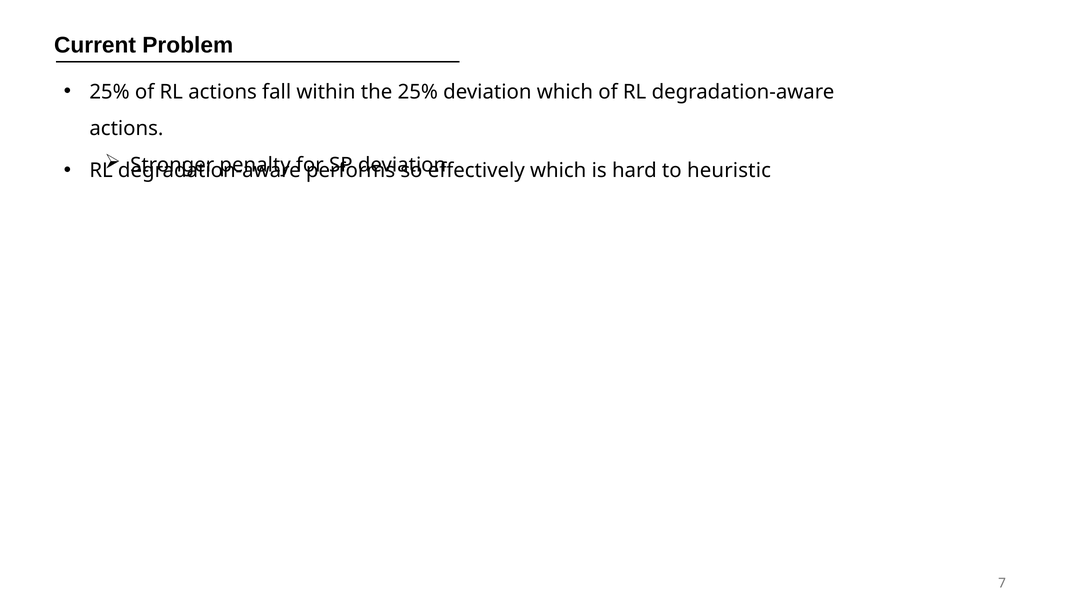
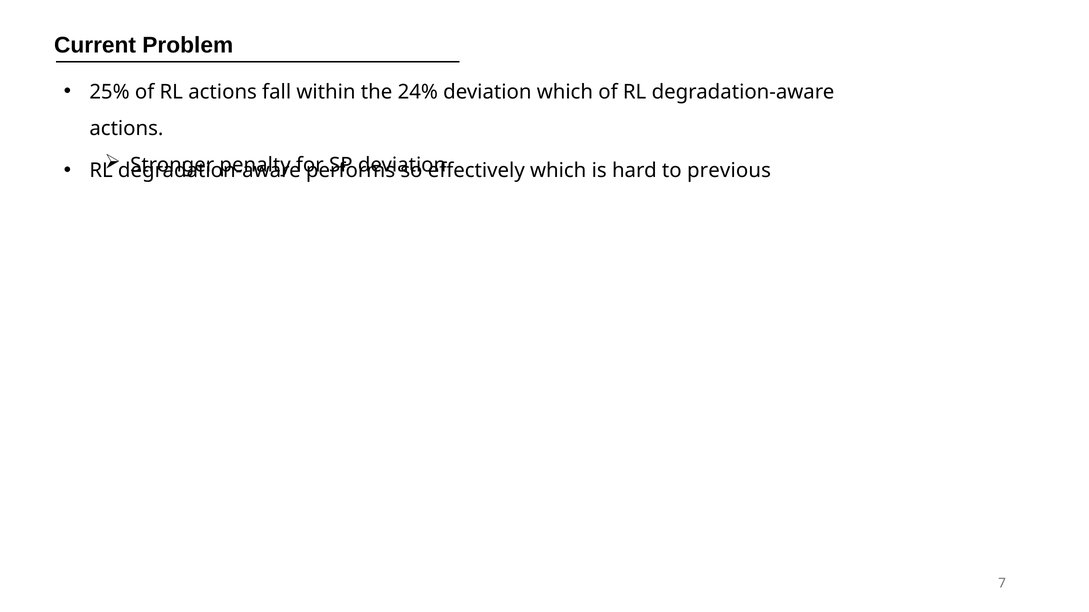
the 25%: 25% -> 24% (418, 92)
heuristic: heuristic -> previous (729, 171)
